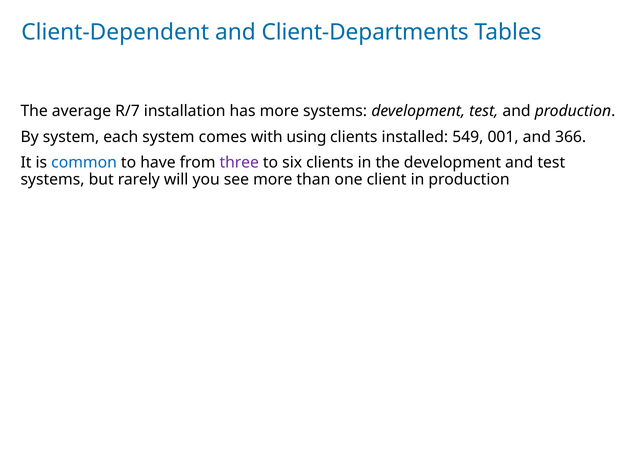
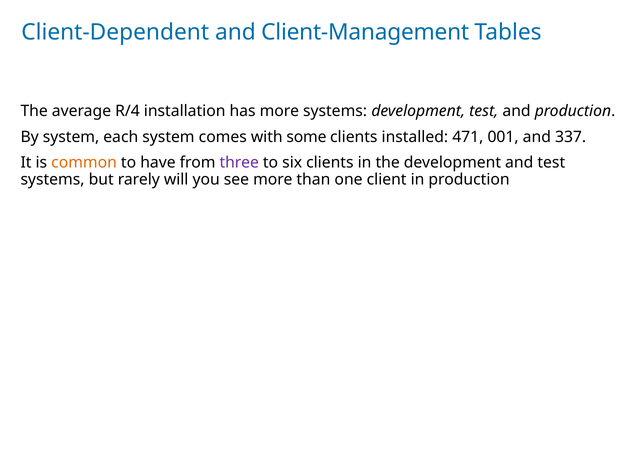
Client-Departments: Client-Departments -> Client-Management (365, 32)
R/7: R/7 -> R/4 (127, 111)
using: using -> some (306, 137)
549: 549 -> 471 (468, 137)
366: 366 -> 337 (571, 137)
common colour: blue -> orange (84, 163)
